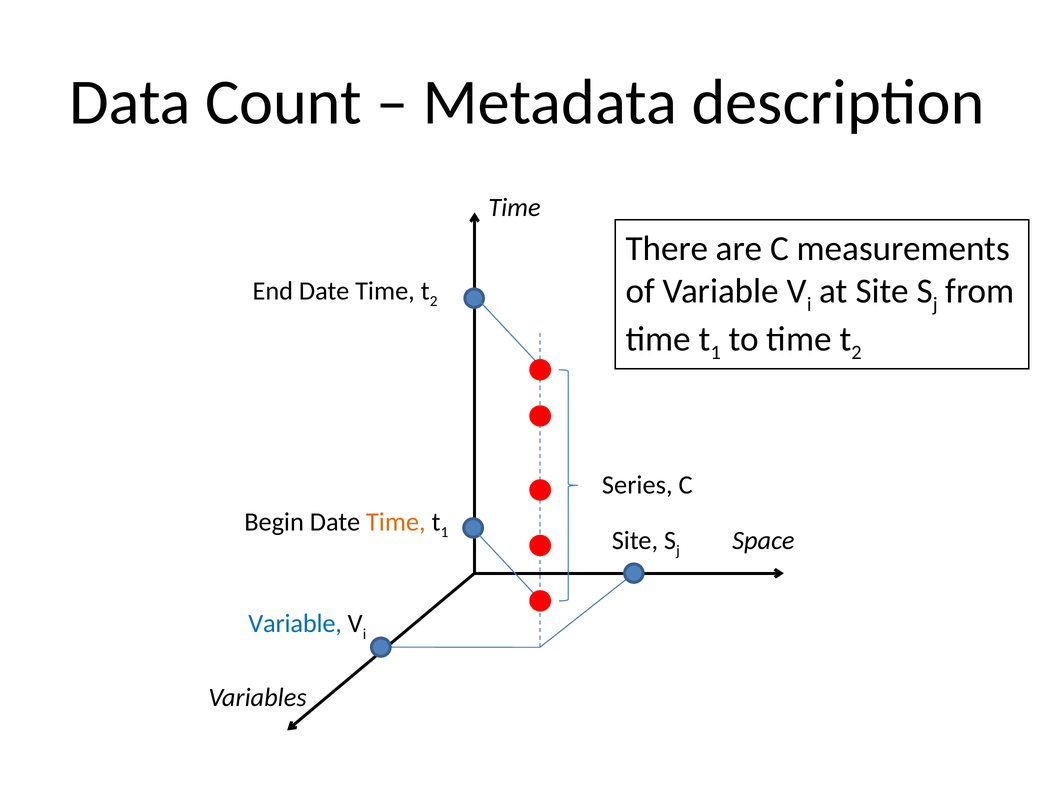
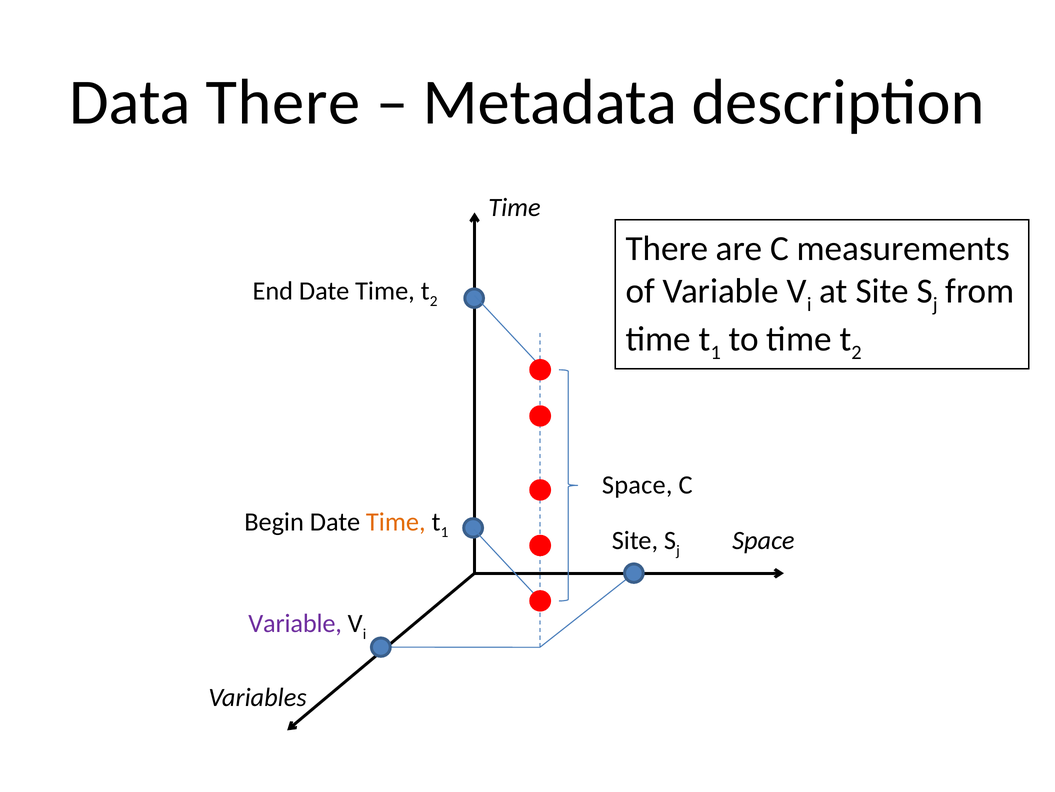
Data Count: Count -> There (283, 102)
Series: Series -> Space (637, 485)
Variable colour: blue -> purple (295, 623)
